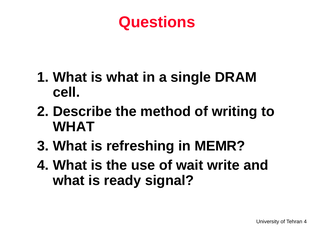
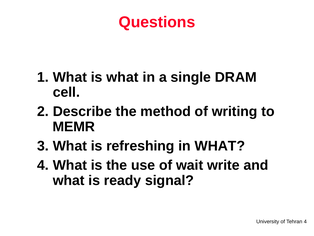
WHAT: WHAT -> MEMR (74, 126)
in MEMR: MEMR -> WHAT (220, 146)
